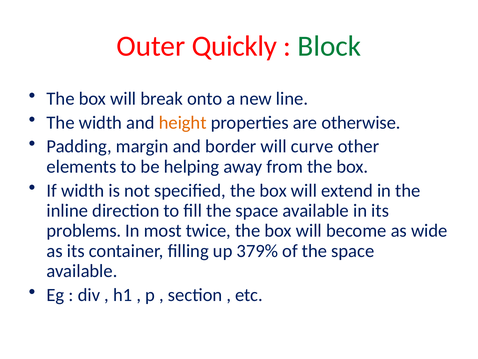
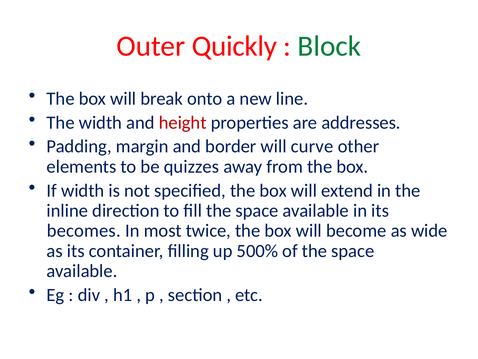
height colour: orange -> red (183, 122)
otherwise: otherwise -> addresses (361, 122)
helping: helping -> quizzes (191, 166)
problems: problems -> becomes (84, 230)
379%: 379% -> 500% (257, 251)
